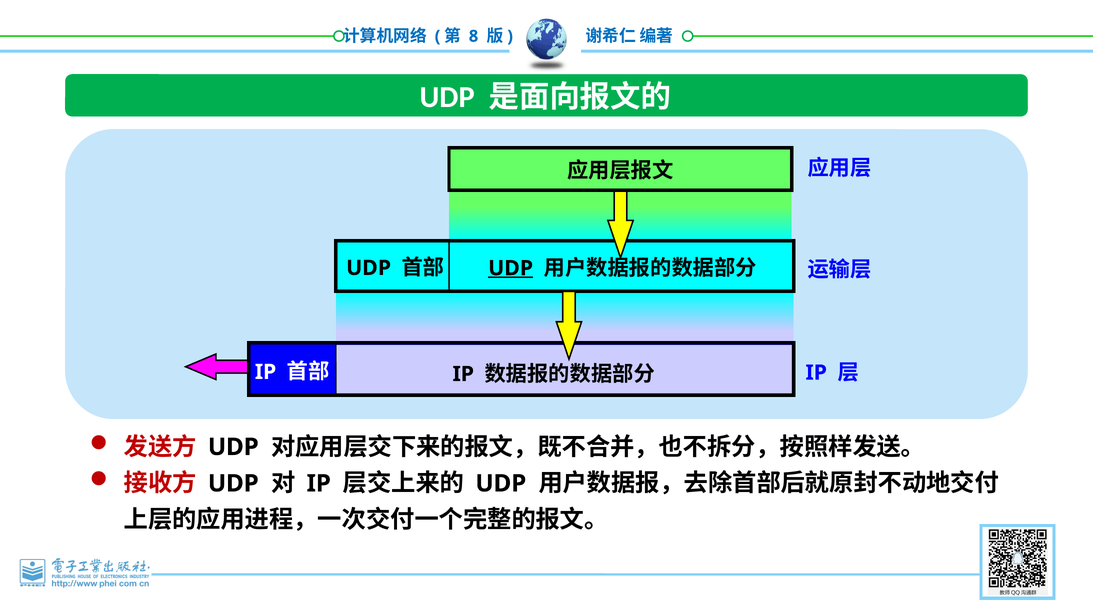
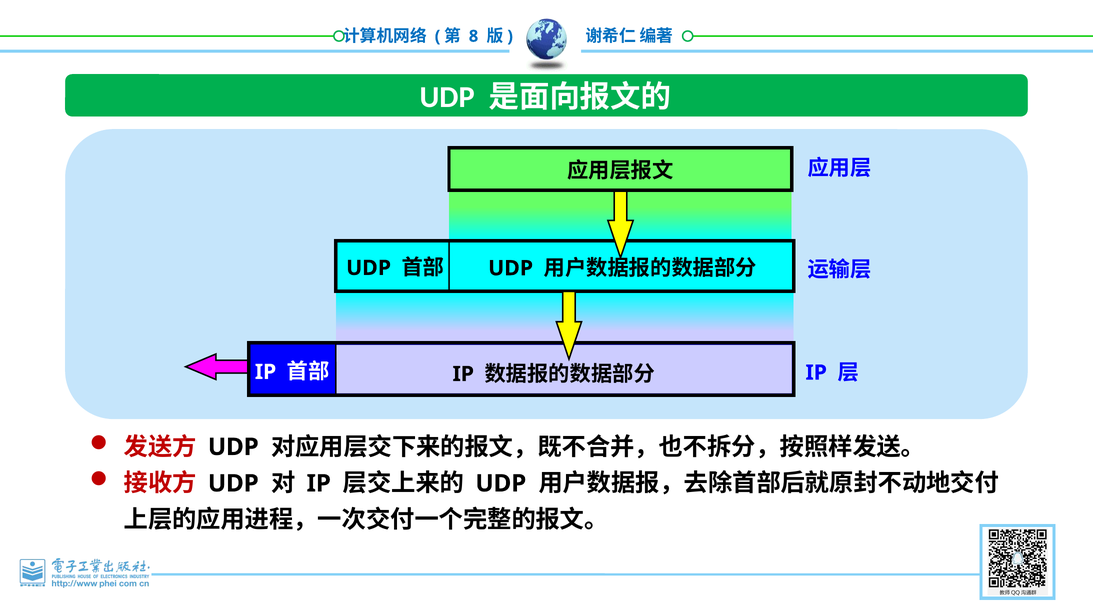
UDP underline: present -> none (511, 268)
